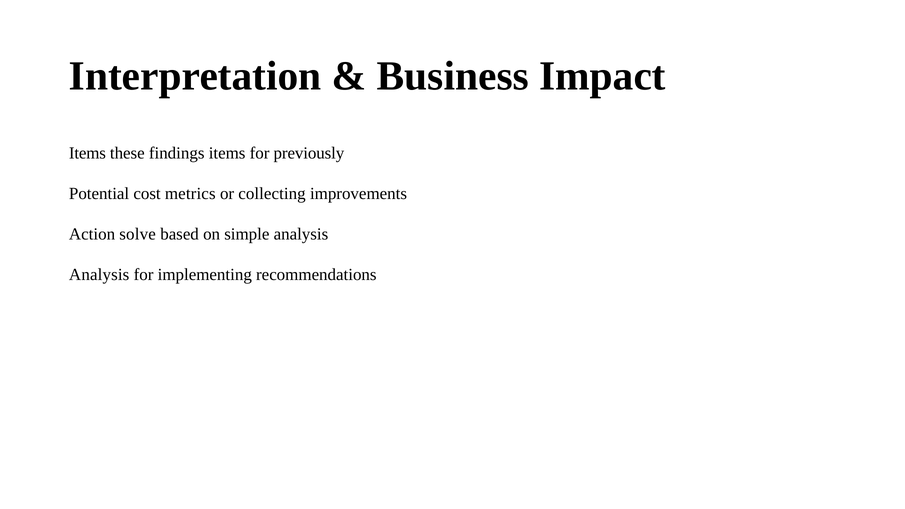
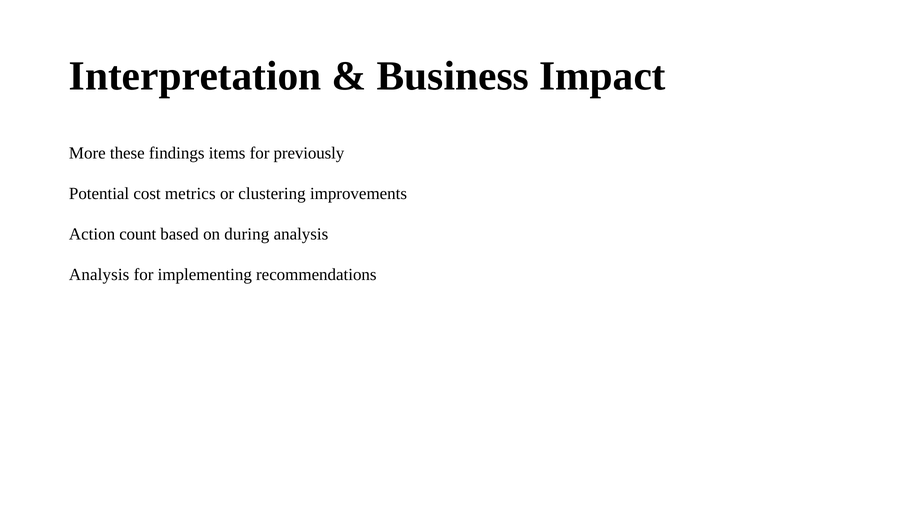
Items: Items -> More (87, 153)
collecting: collecting -> clustering (272, 194)
solve: solve -> count (138, 234)
simple: simple -> during (247, 234)
